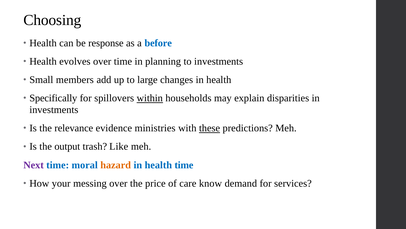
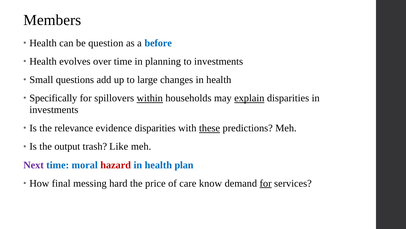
Choosing: Choosing -> Members (52, 20)
response: response -> question (106, 43)
members: members -> questions (75, 80)
explain underline: none -> present (249, 98)
evidence ministries: ministries -> disparities (155, 128)
hazard colour: orange -> red (116, 165)
health time: time -> plan (184, 165)
your: your -> final (61, 183)
messing over: over -> hard (118, 183)
for underline: none -> present (266, 183)
